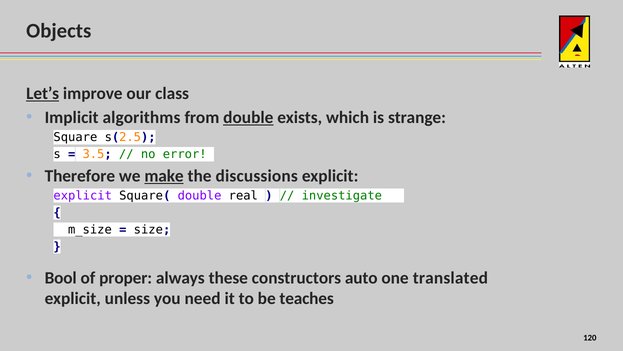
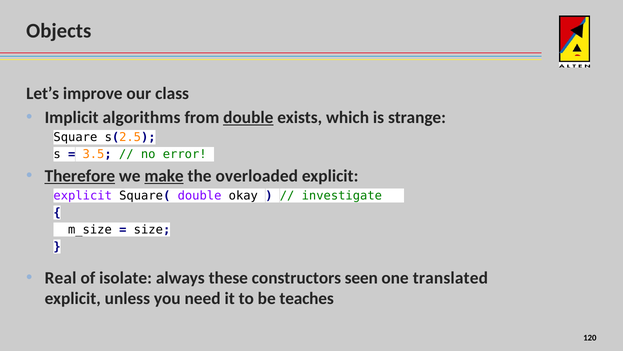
Let’s underline: present -> none (43, 93)
Therefore underline: none -> present (80, 176)
discussions: discussions -> overloaded (257, 176)
real: real -> okay (243, 196)
Bool: Bool -> Real (61, 278)
proper: proper -> isolate (126, 278)
auto: auto -> seen (361, 278)
